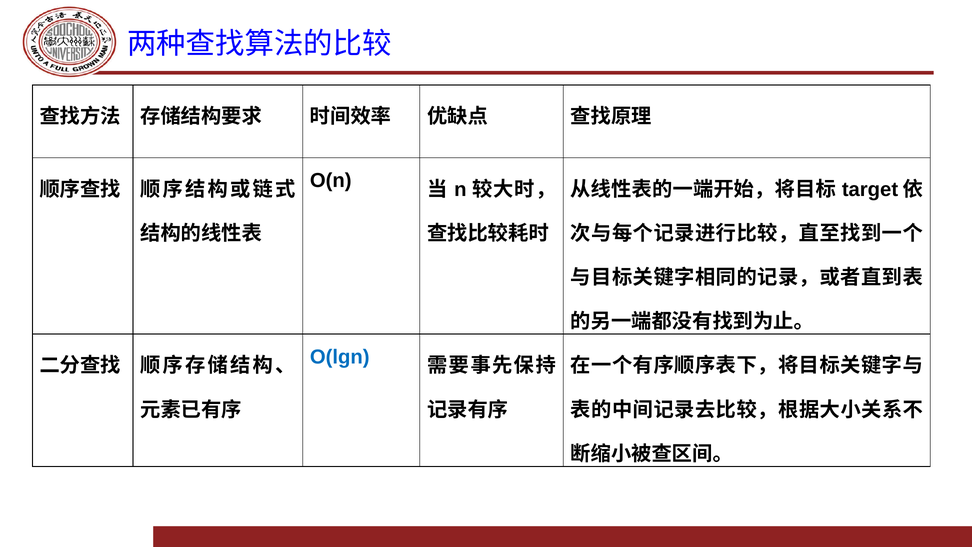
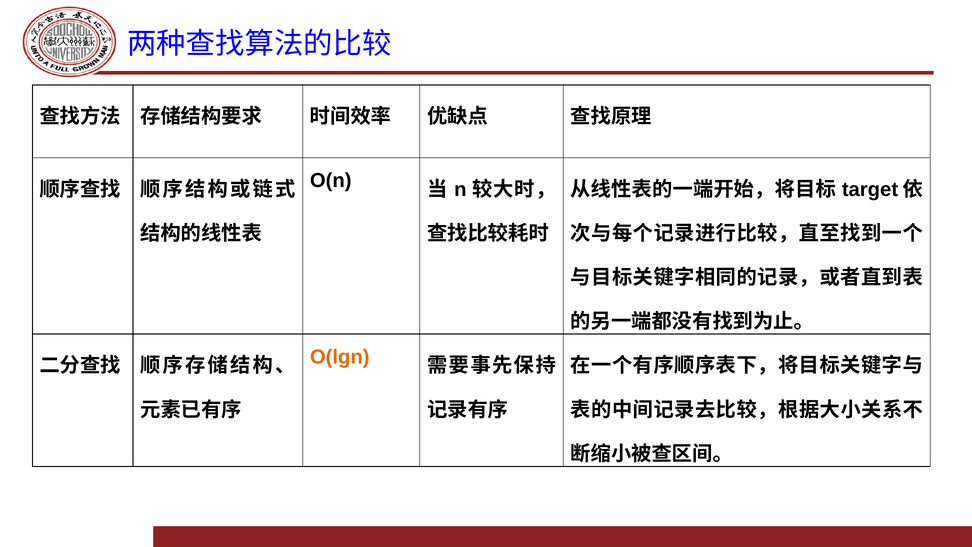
O(lgn colour: blue -> orange (340, 357)
